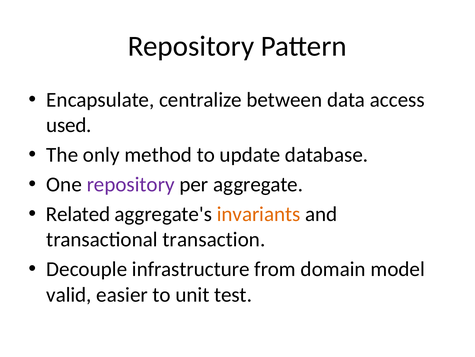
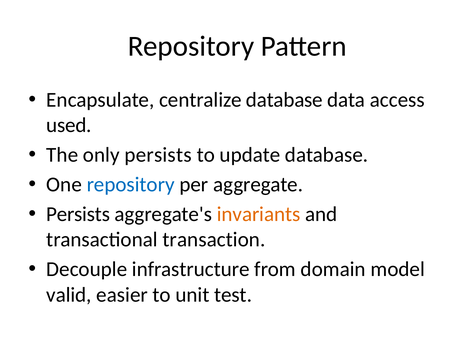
centralize between: between -> database (284, 100)
only method: method -> persists (158, 155)
repository colour: purple -> blue (131, 184)
Related: Related -> Persists (78, 214)
